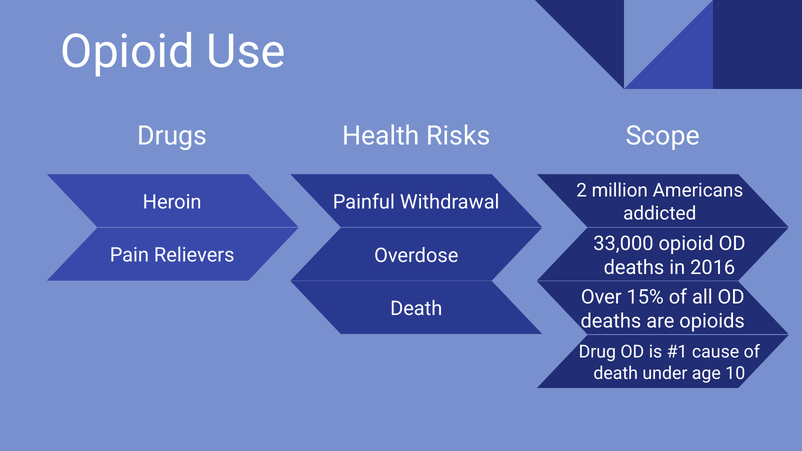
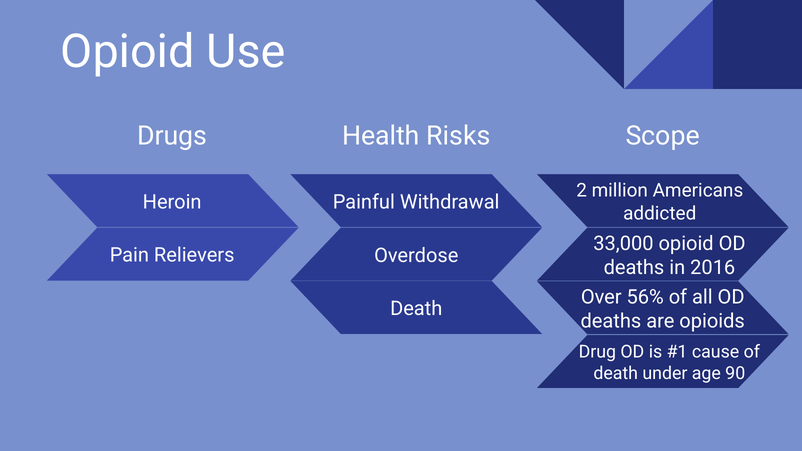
15%: 15% -> 56% (645, 297)
10: 10 -> 90 (735, 374)
